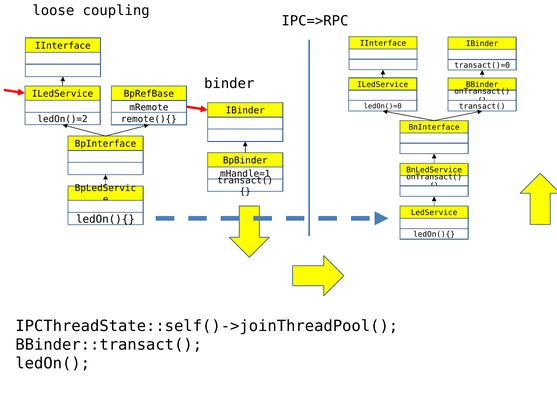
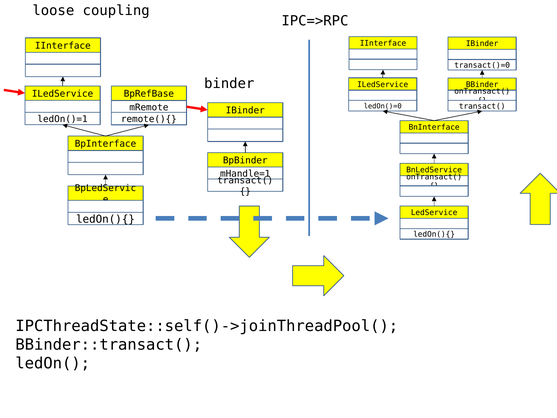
ledOn()=2: ledOn()=2 -> ledOn()=1 (63, 119)
